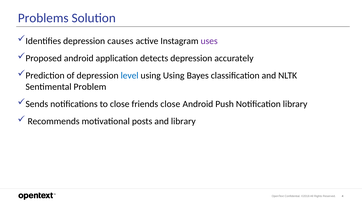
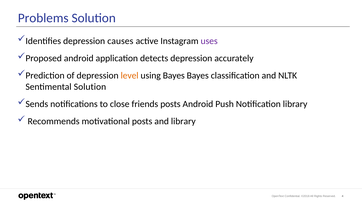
level colour: blue -> orange (130, 76)
using Using: Using -> Bayes (174, 76)
Sentimental Problem: Problem -> Solution (90, 87)
friends close: close -> posts (170, 104)
